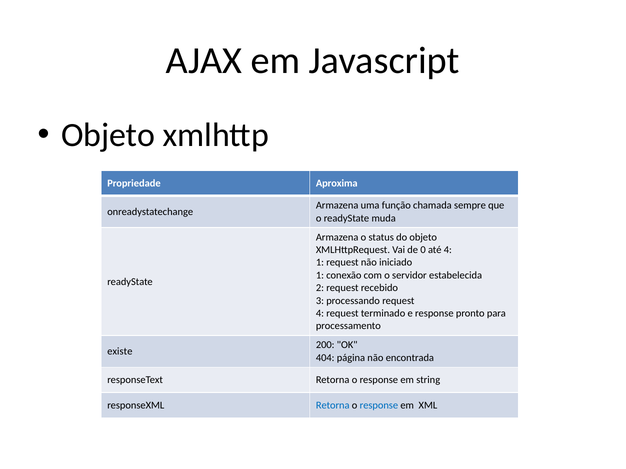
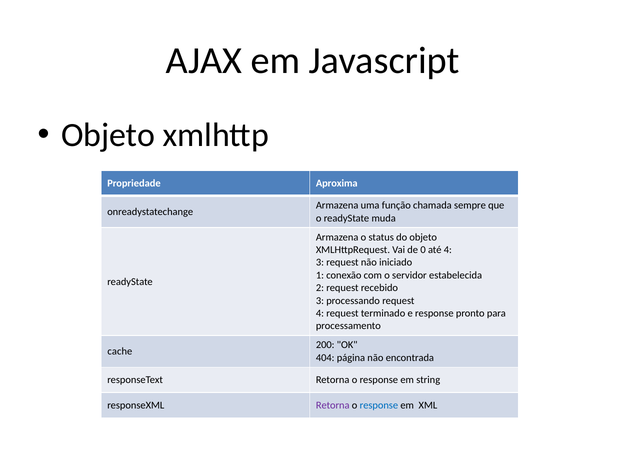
1: 1 -> 3 (320, 263)
existe: existe -> cache (120, 352)
Retorna colour: blue -> purple (333, 406)
